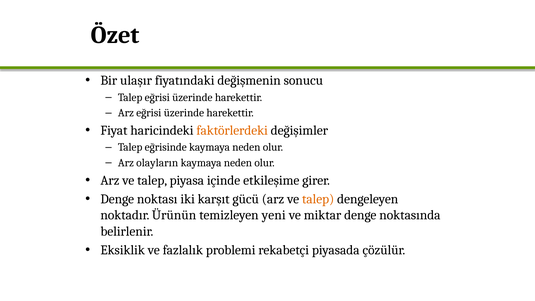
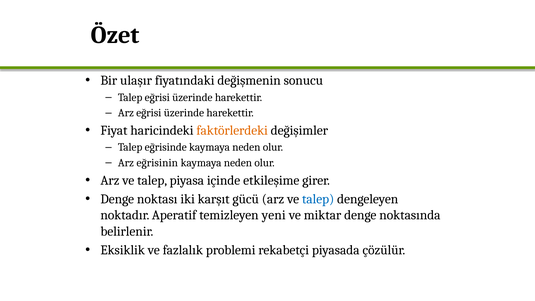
olayların: olayların -> eğrisinin (157, 163)
talep colour: orange -> blue (318, 199)
Ürünün: Ürünün -> Aperatif (174, 215)
